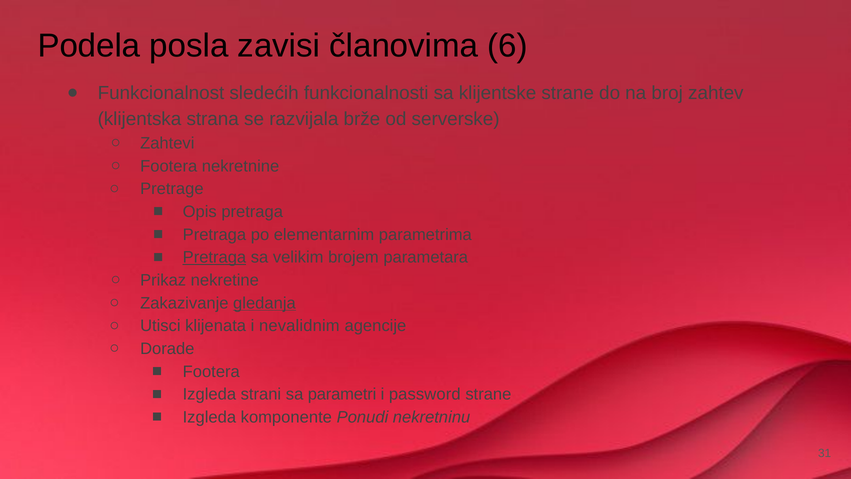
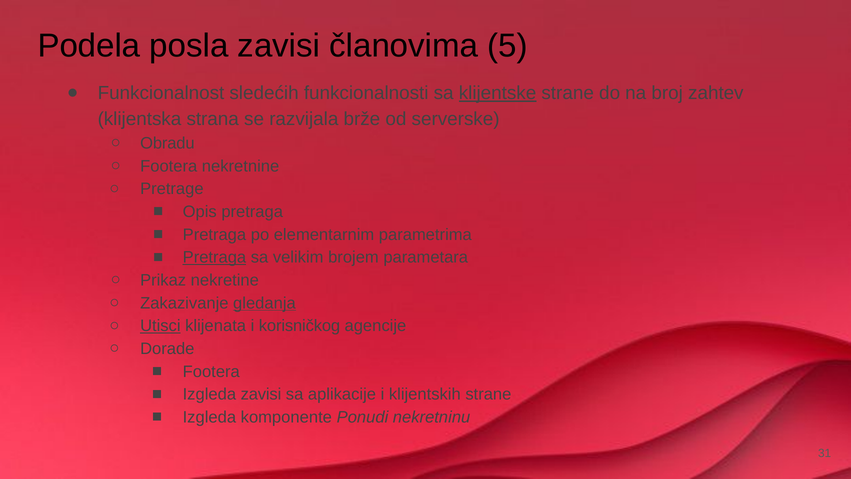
6: 6 -> 5 (507, 46)
klijentske underline: none -> present (498, 93)
Zahtevi: Zahtevi -> Obradu (167, 143)
Utisci underline: none -> present (160, 326)
nevalidnim: nevalidnim -> korisničkog (300, 326)
Izgleda strani: strani -> zavisi (261, 394)
parametri: parametri -> aplikacije (342, 394)
password: password -> klijentskih (425, 394)
